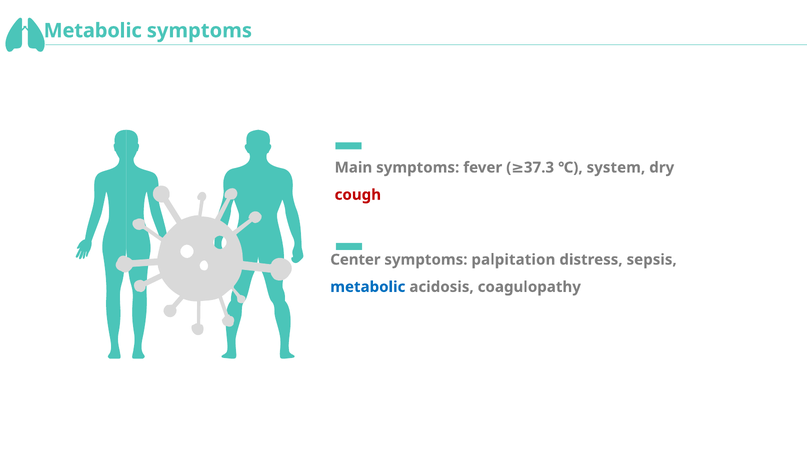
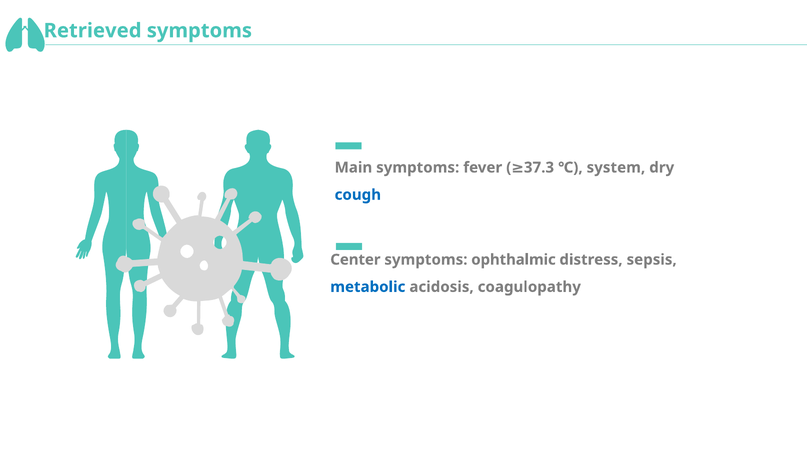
Metabolic: Metabolic -> Retrieved (93, 31)
cough colour: red -> blue (358, 195)
palpitation: palpitation -> ophthalmic (513, 260)
